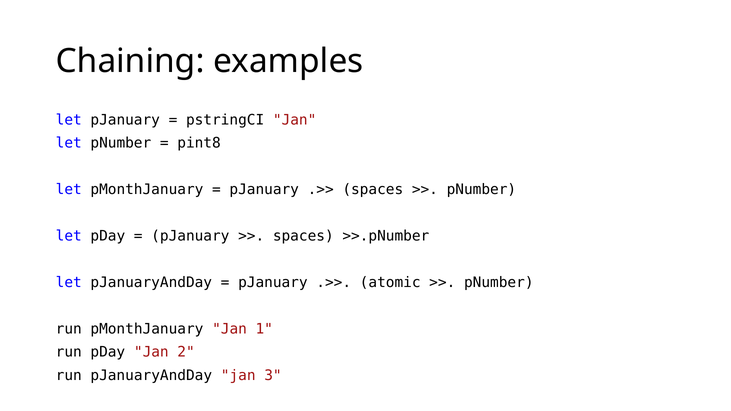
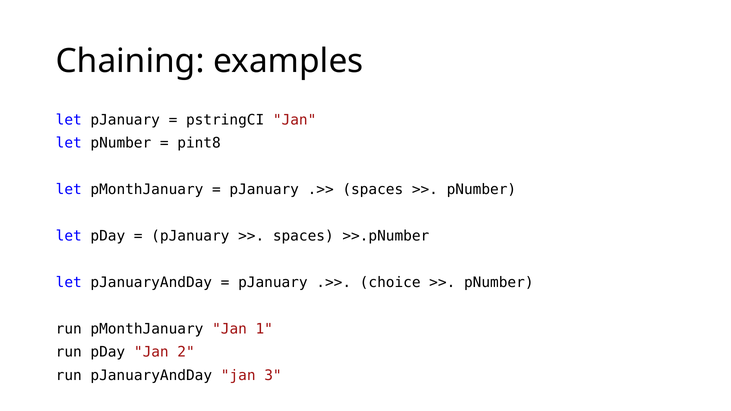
atomic: atomic -> choice (390, 283)
